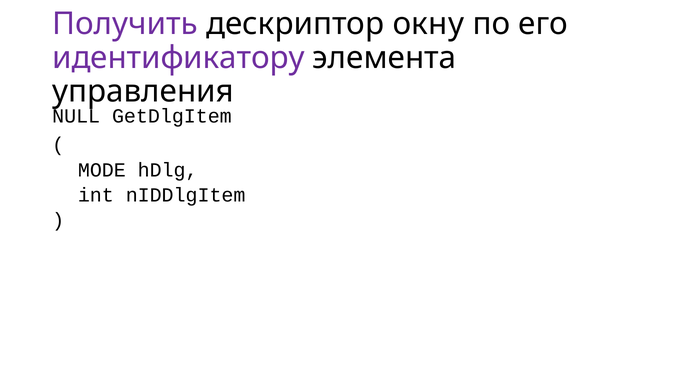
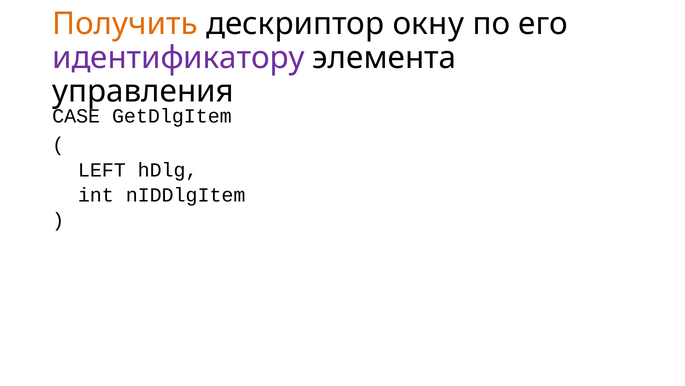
Получить colour: purple -> orange (125, 24)
NULL: NULL -> CASE (76, 116)
MODE: MODE -> LEFT (102, 170)
